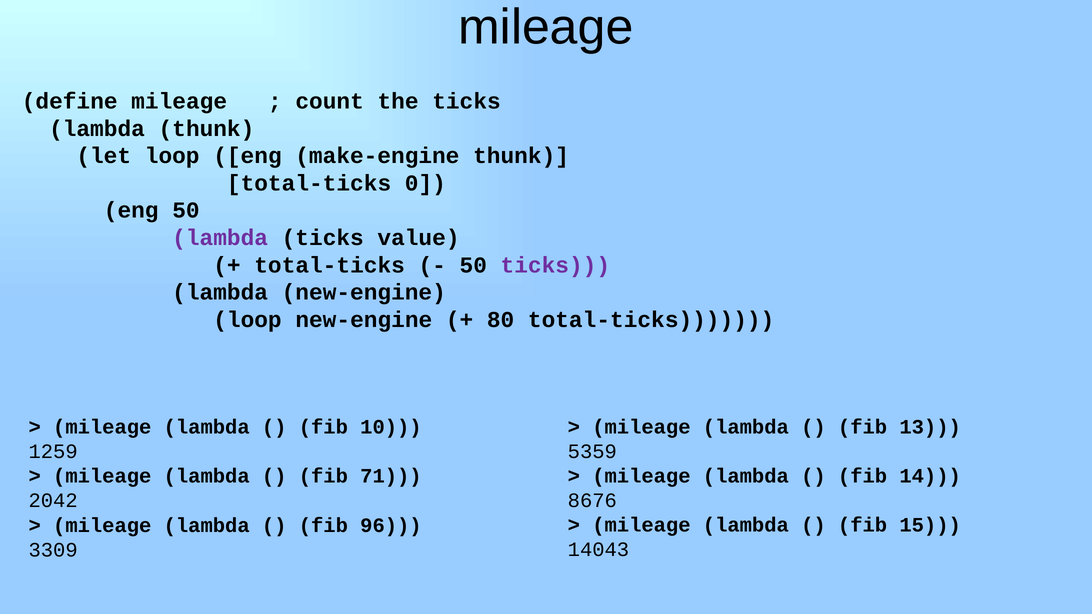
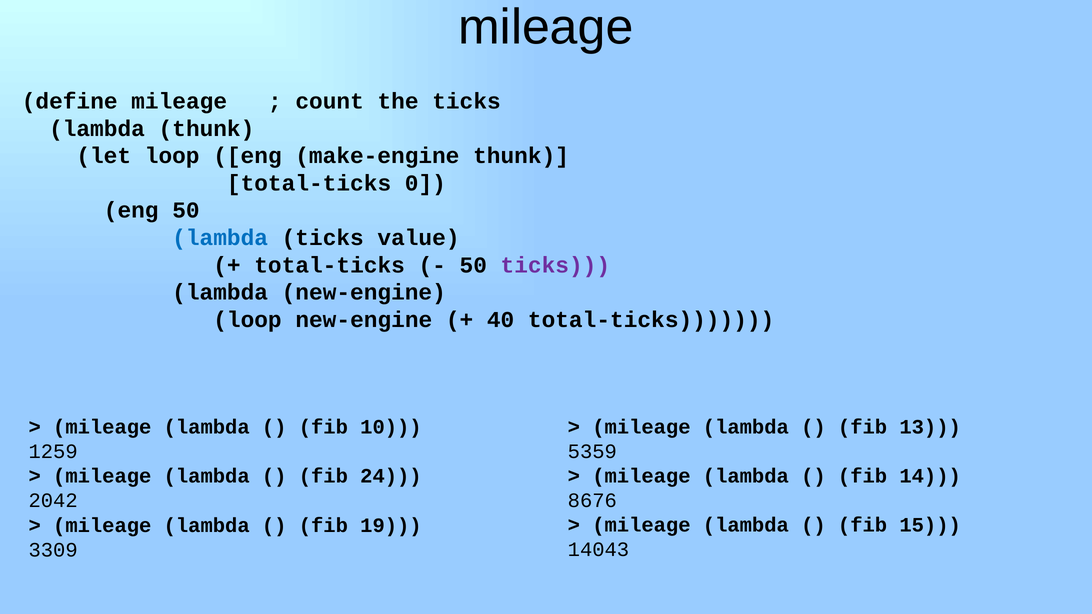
lambda colour: purple -> blue (220, 238)
80: 80 -> 40 (501, 320)
71: 71 -> 24 (391, 476)
96: 96 -> 19 (391, 525)
